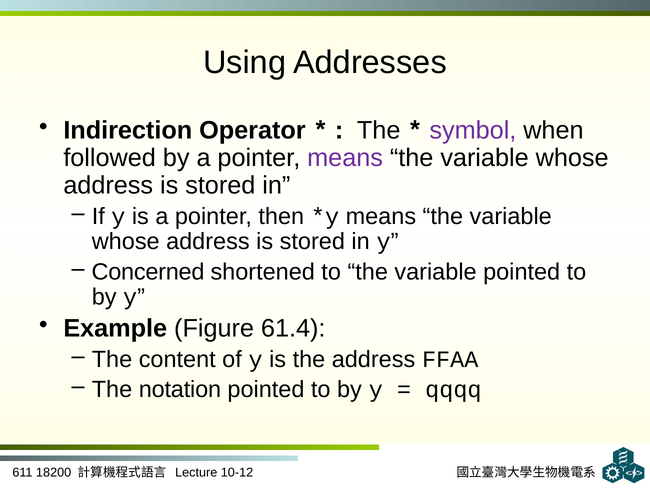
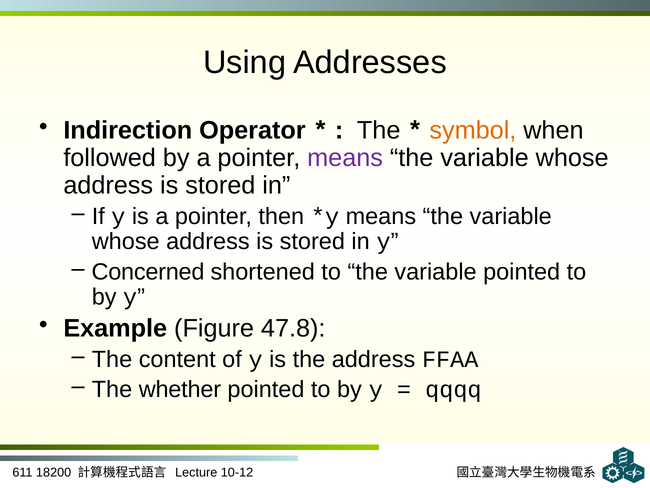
symbol colour: purple -> orange (473, 131)
61.4: 61.4 -> 47.8 (293, 328)
notation: notation -> whether (180, 389)
